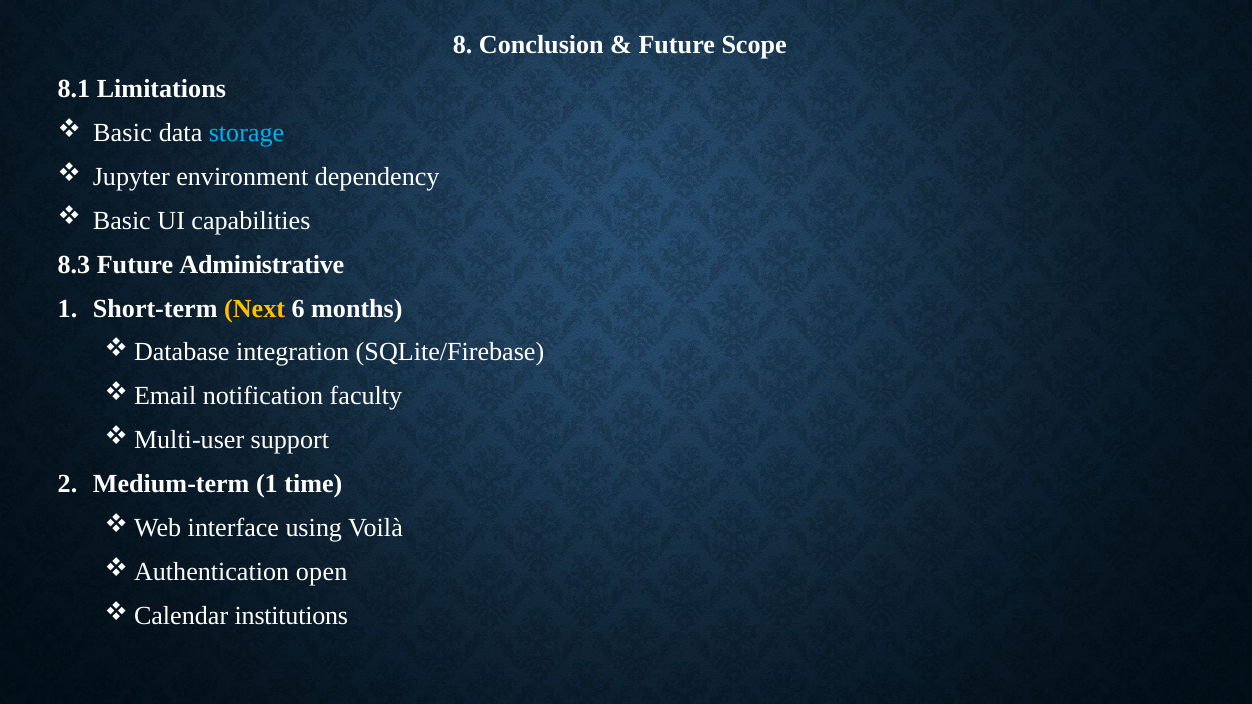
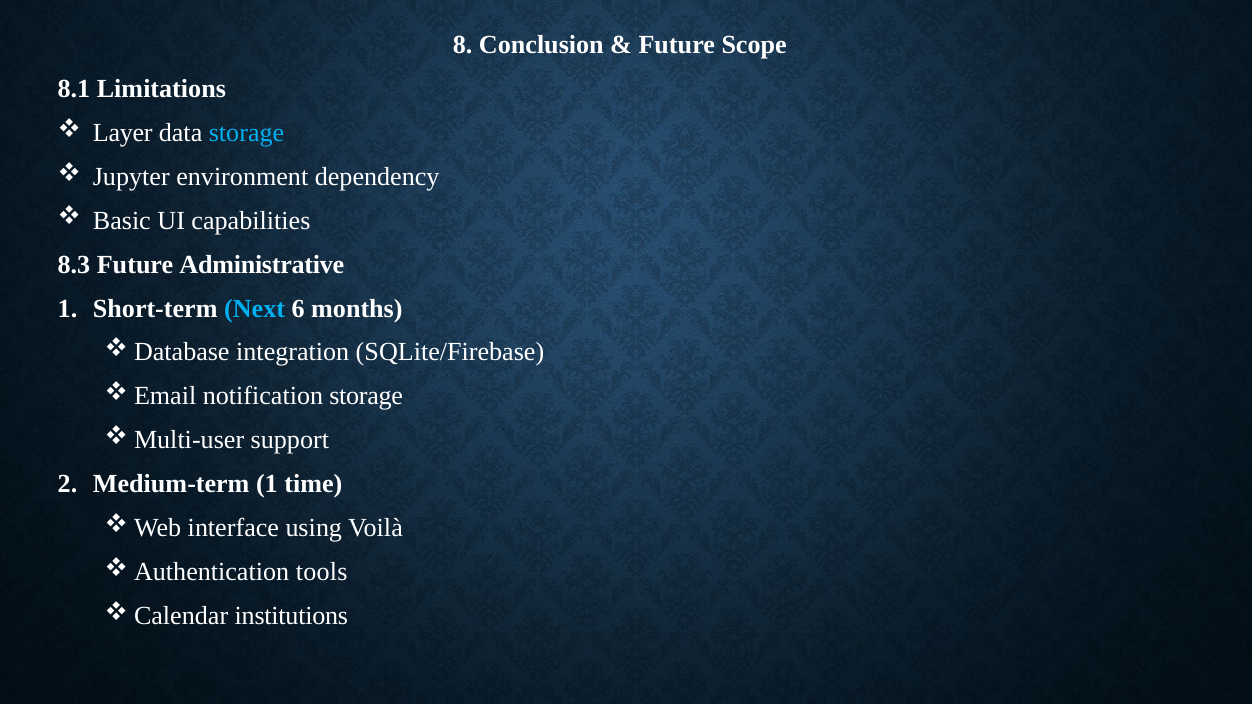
Basic: Basic -> Layer (123, 133)
Next colour: yellow -> light blue (255, 308)
notification faculty: faculty -> storage (366, 396)
open: open -> tools (322, 572)
